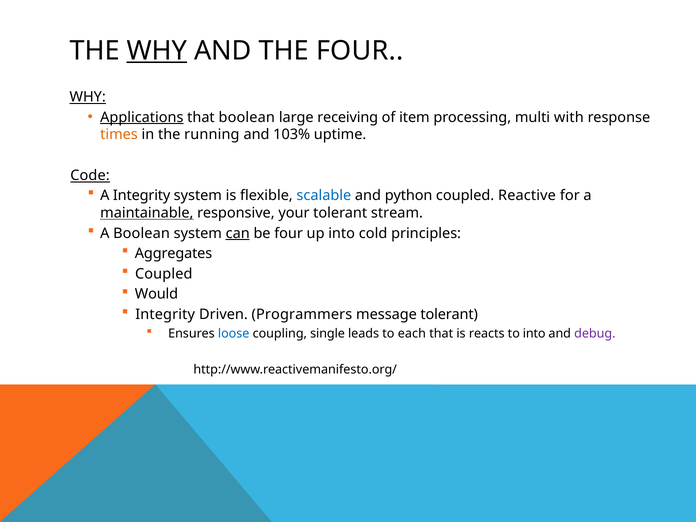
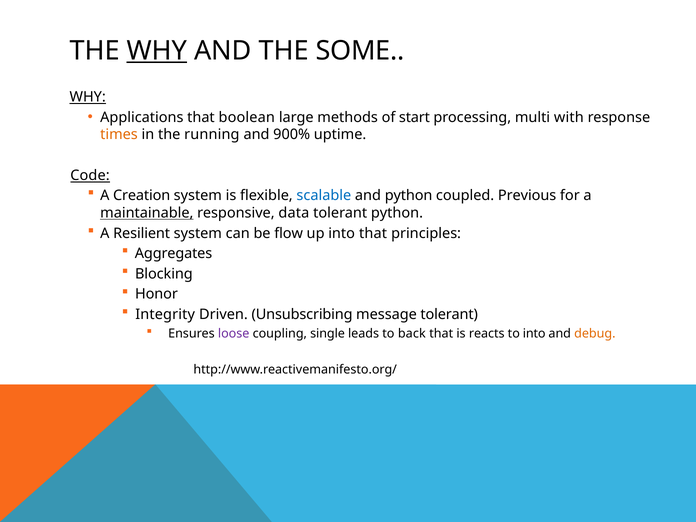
THE FOUR: FOUR -> SOME (360, 51)
Applications underline: present -> none (142, 117)
receiving: receiving -> methods (348, 117)
item: item -> start (414, 117)
103%: 103% -> 900% (292, 135)
A Integrity: Integrity -> Creation (142, 196)
Reactive: Reactive -> Previous (527, 196)
your: your -> data (294, 213)
tolerant stream: stream -> python (397, 213)
A Boolean: Boolean -> Resilient (142, 233)
can underline: present -> none (238, 233)
be four: four -> flow (289, 233)
into cold: cold -> that (373, 233)
Coupled: Coupled -> Blocking (164, 274)
Would: Would -> Honor (156, 294)
Programmers: Programmers -> Unsubscribing (302, 314)
loose colour: blue -> purple (234, 334)
each: each -> back (412, 334)
debug colour: purple -> orange (595, 334)
